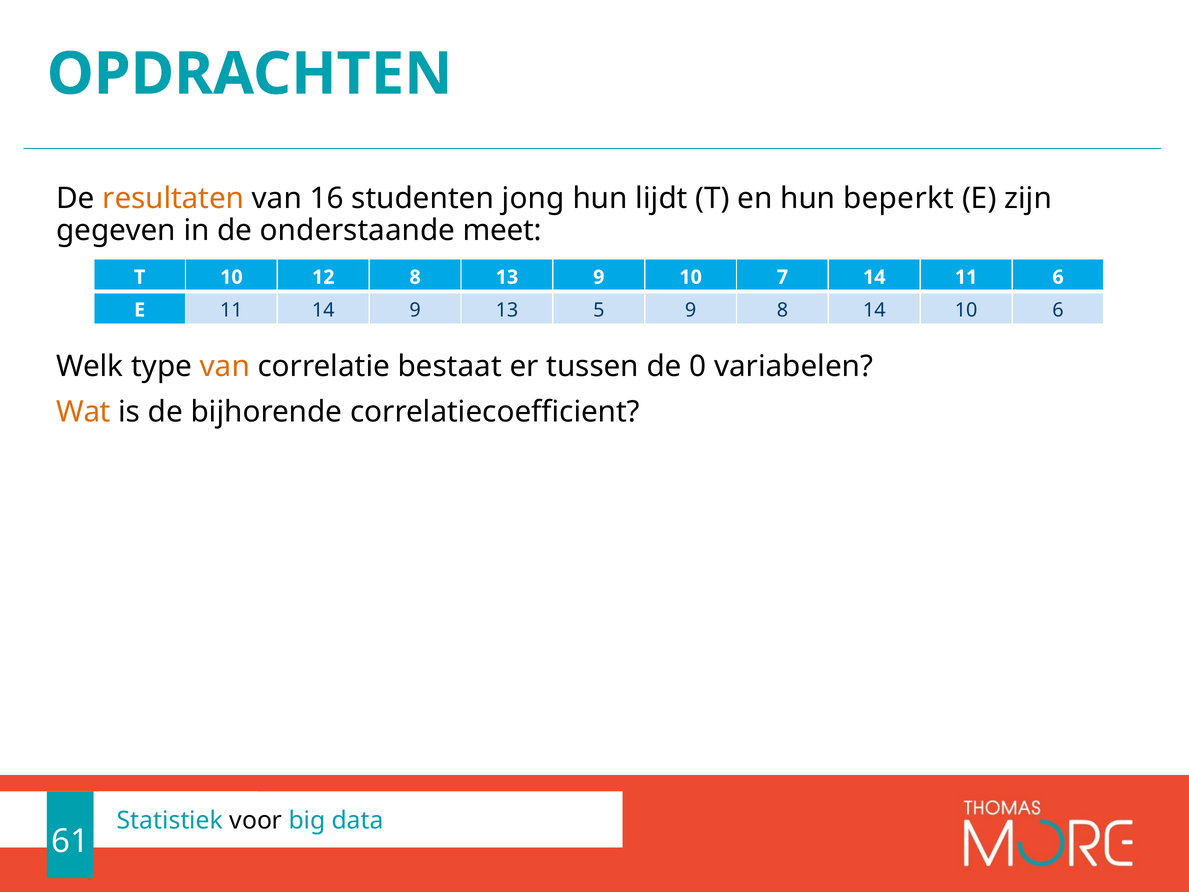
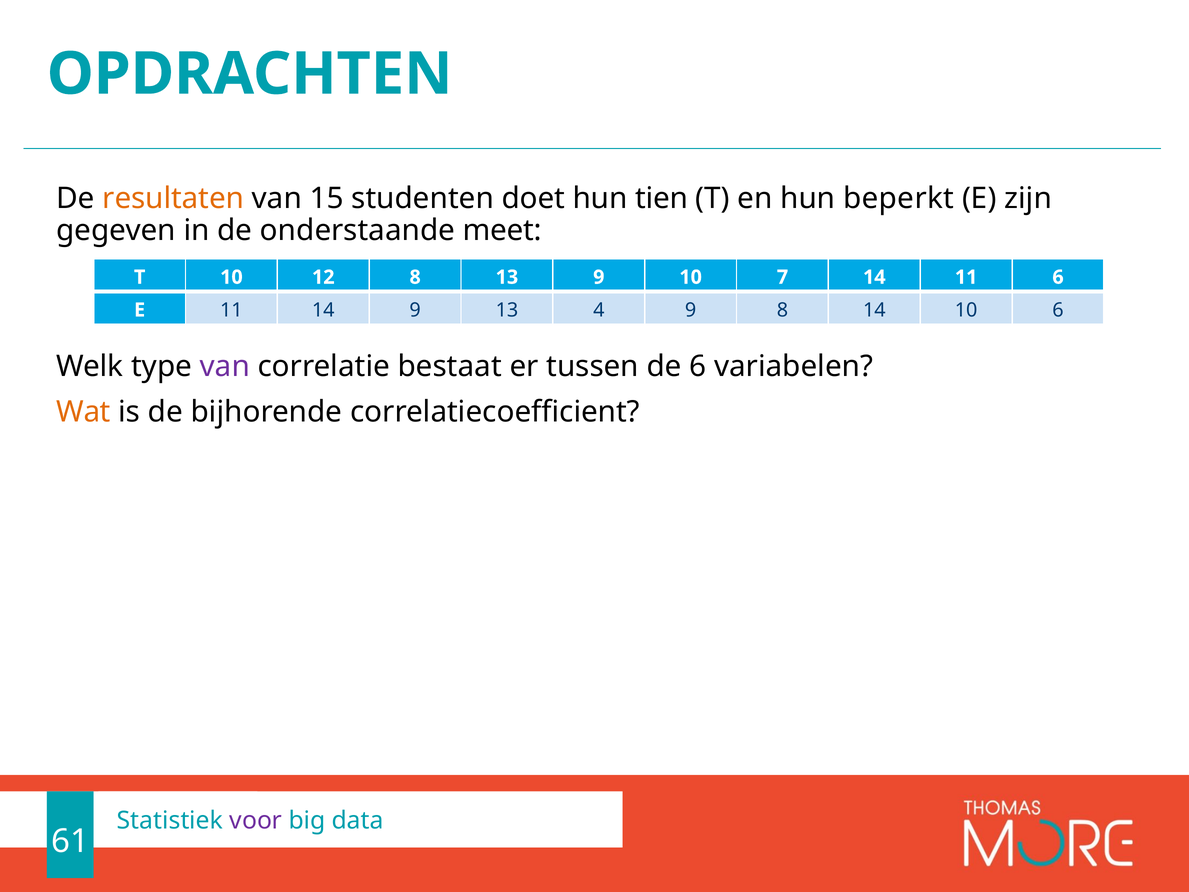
16: 16 -> 15 (327, 198)
jong: jong -> doet (533, 198)
lijdt: lijdt -> tien (662, 198)
5: 5 -> 4 (599, 310)
van colour: orange -> purple (225, 366)
de 0: 0 -> 6 (698, 366)
voor colour: black -> purple (256, 820)
